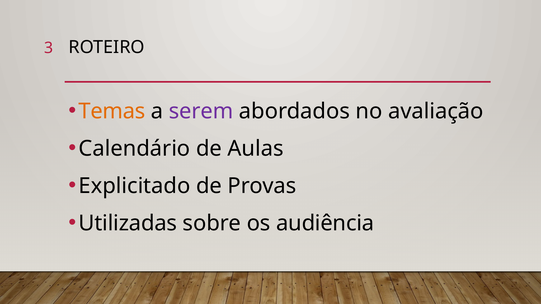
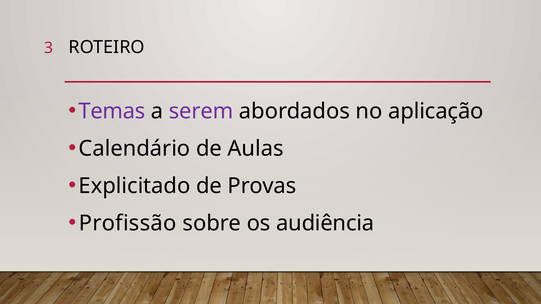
Temas colour: orange -> purple (112, 111)
avaliação: avaliação -> aplicação (436, 111)
Utilizadas: Utilizadas -> Profissão (128, 223)
